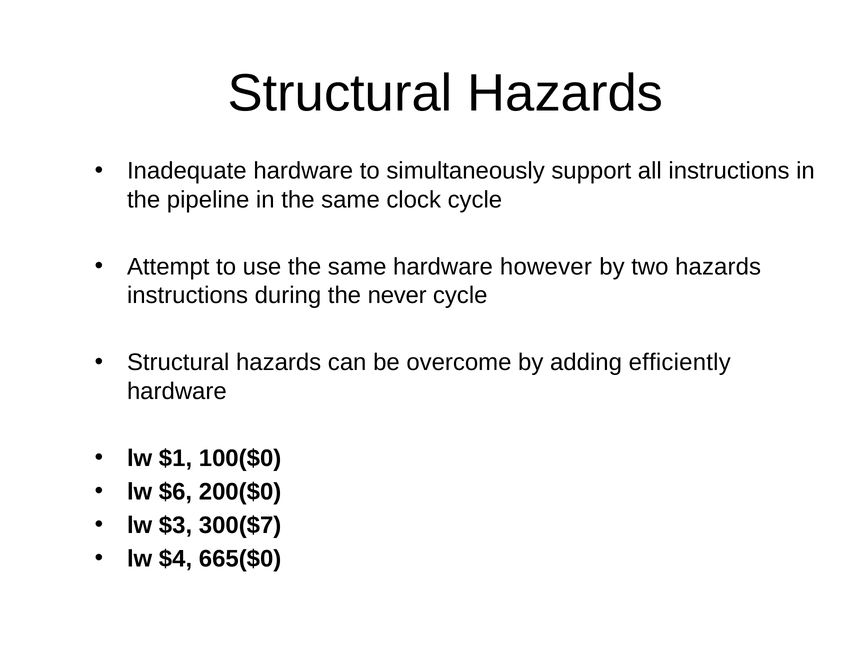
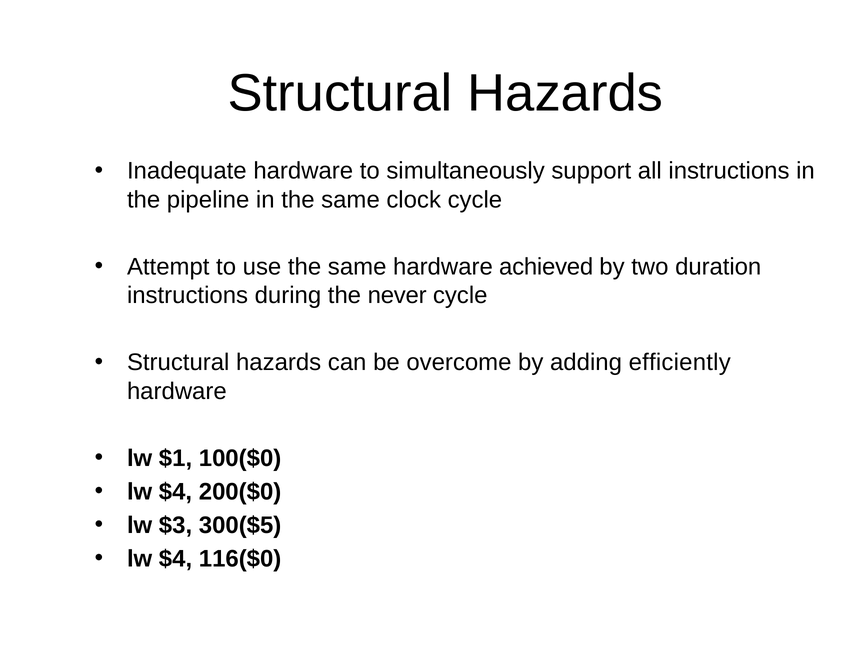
however: however -> achieved (546, 267)
two hazards: hazards -> duration (718, 267)
$6: $6 -> $4 (175, 492)
300($7: 300($7 -> 300($5 (240, 525)
665($0: 665($0 -> 116($0 (240, 559)
